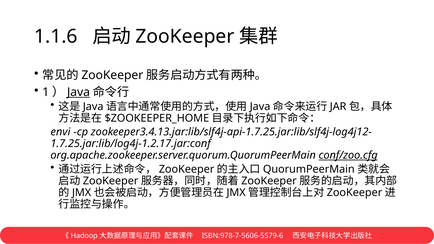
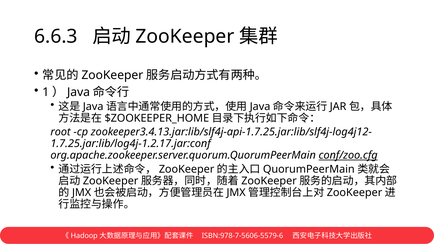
1.1.6: 1.1.6 -> 6.6.3 (56, 36)
Java underline: present -> none (79, 92)
envi: envi -> root (61, 132)
